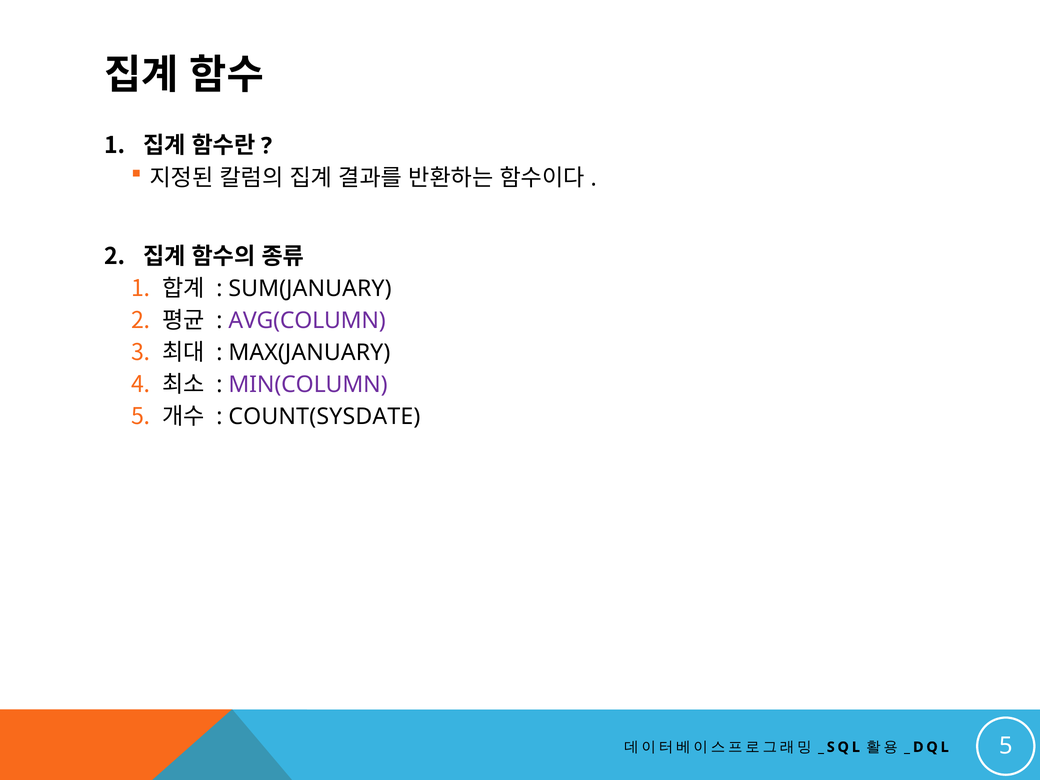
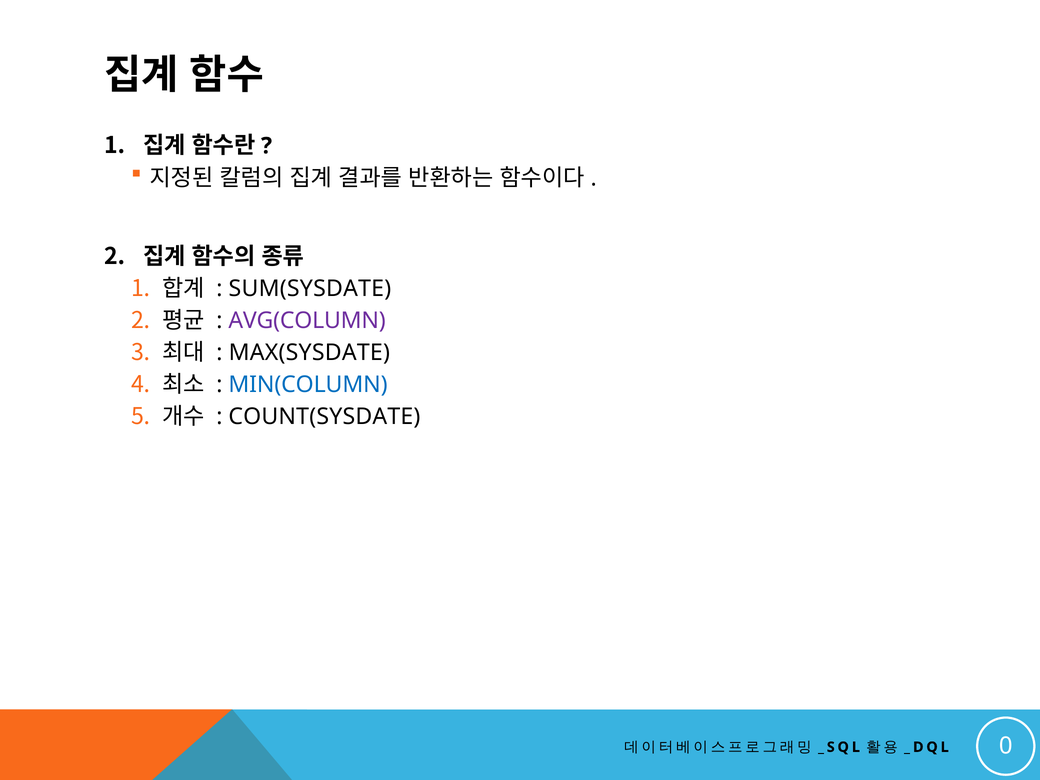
SUM(JANUARY: SUM(JANUARY -> SUM(SYSDATE (310, 288)
MAX(JANUARY: MAX(JANUARY -> MAX(SYSDATE (309, 353)
MIN(COLUMN colour: purple -> blue (308, 385)
5: 5 -> 0 (1006, 746)
